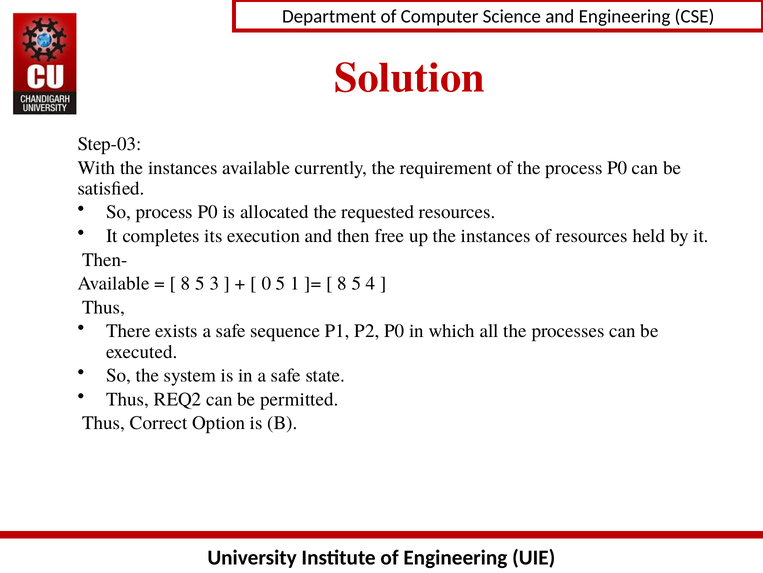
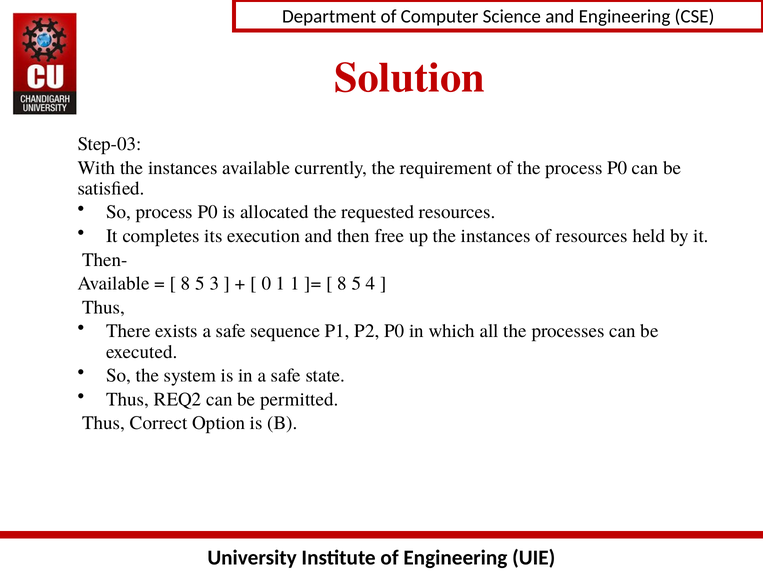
0 5: 5 -> 1 (281, 283)
